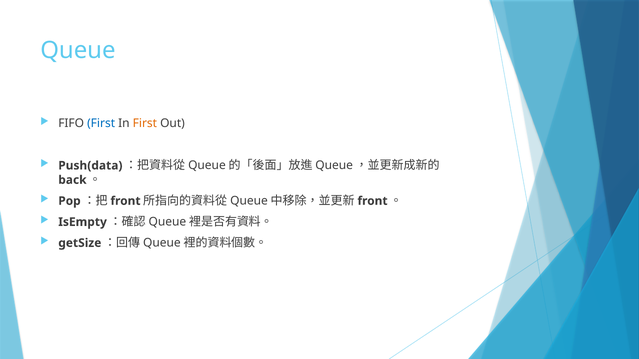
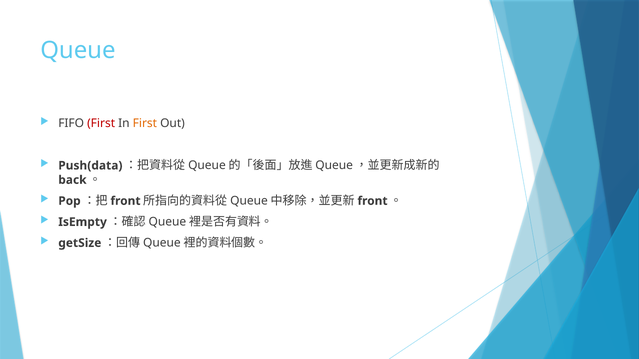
First colour: blue -> red (101, 124)
